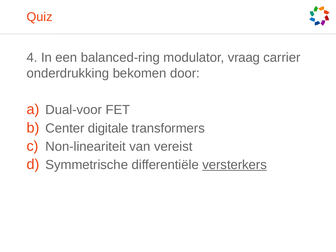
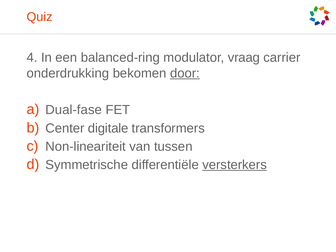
door underline: none -> present (185, 73)
Dual-voor: Dual-voor -> Dual-fase (74, 110)
vereist: vereist -> tussen (173, 147)
